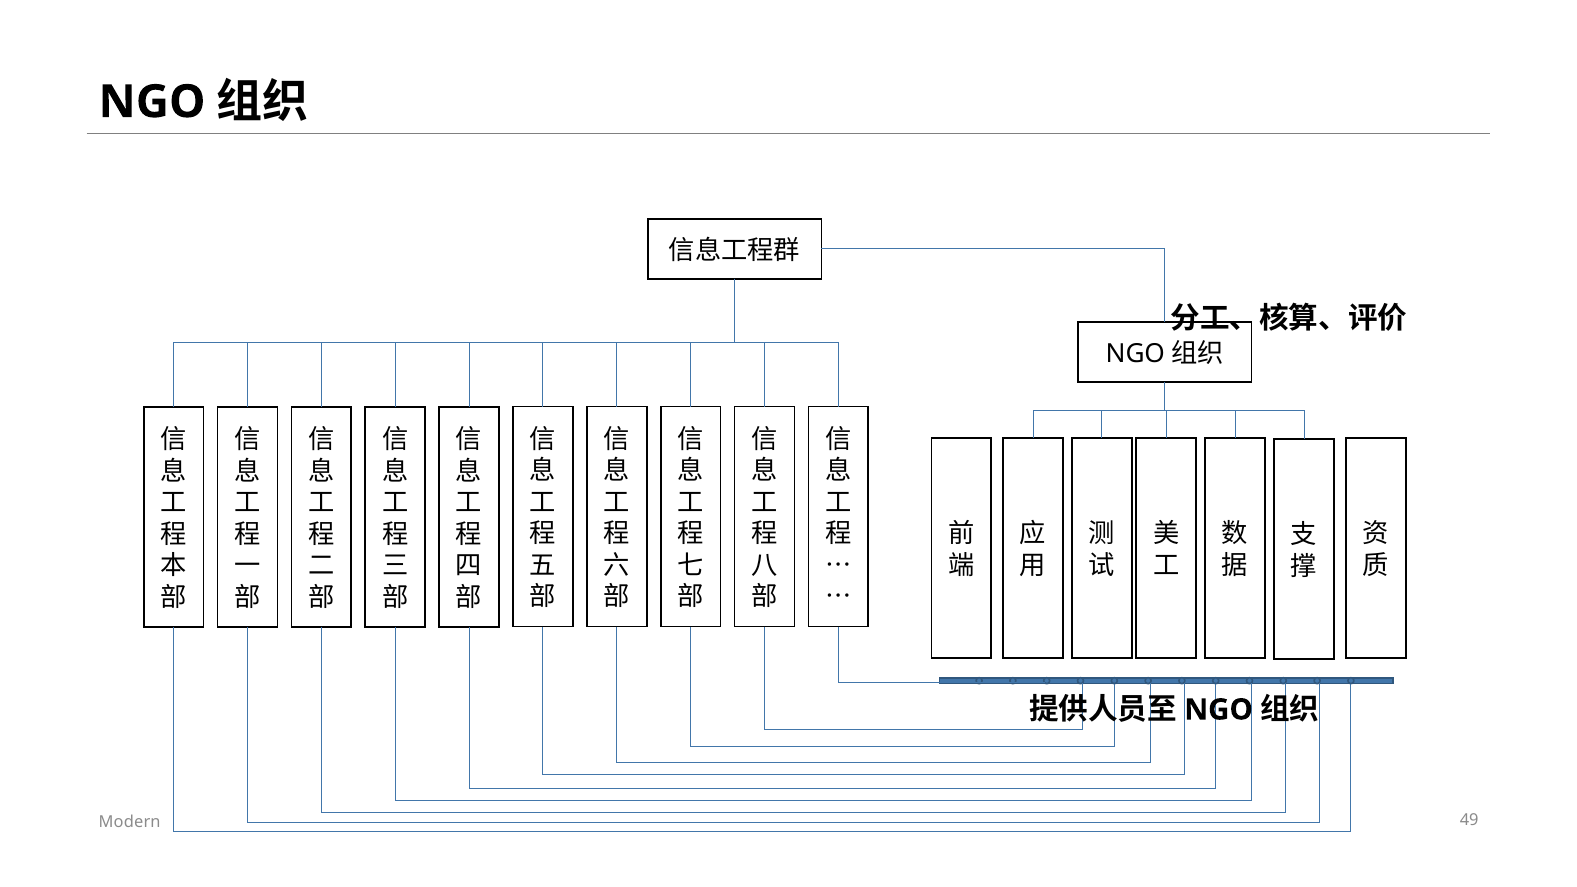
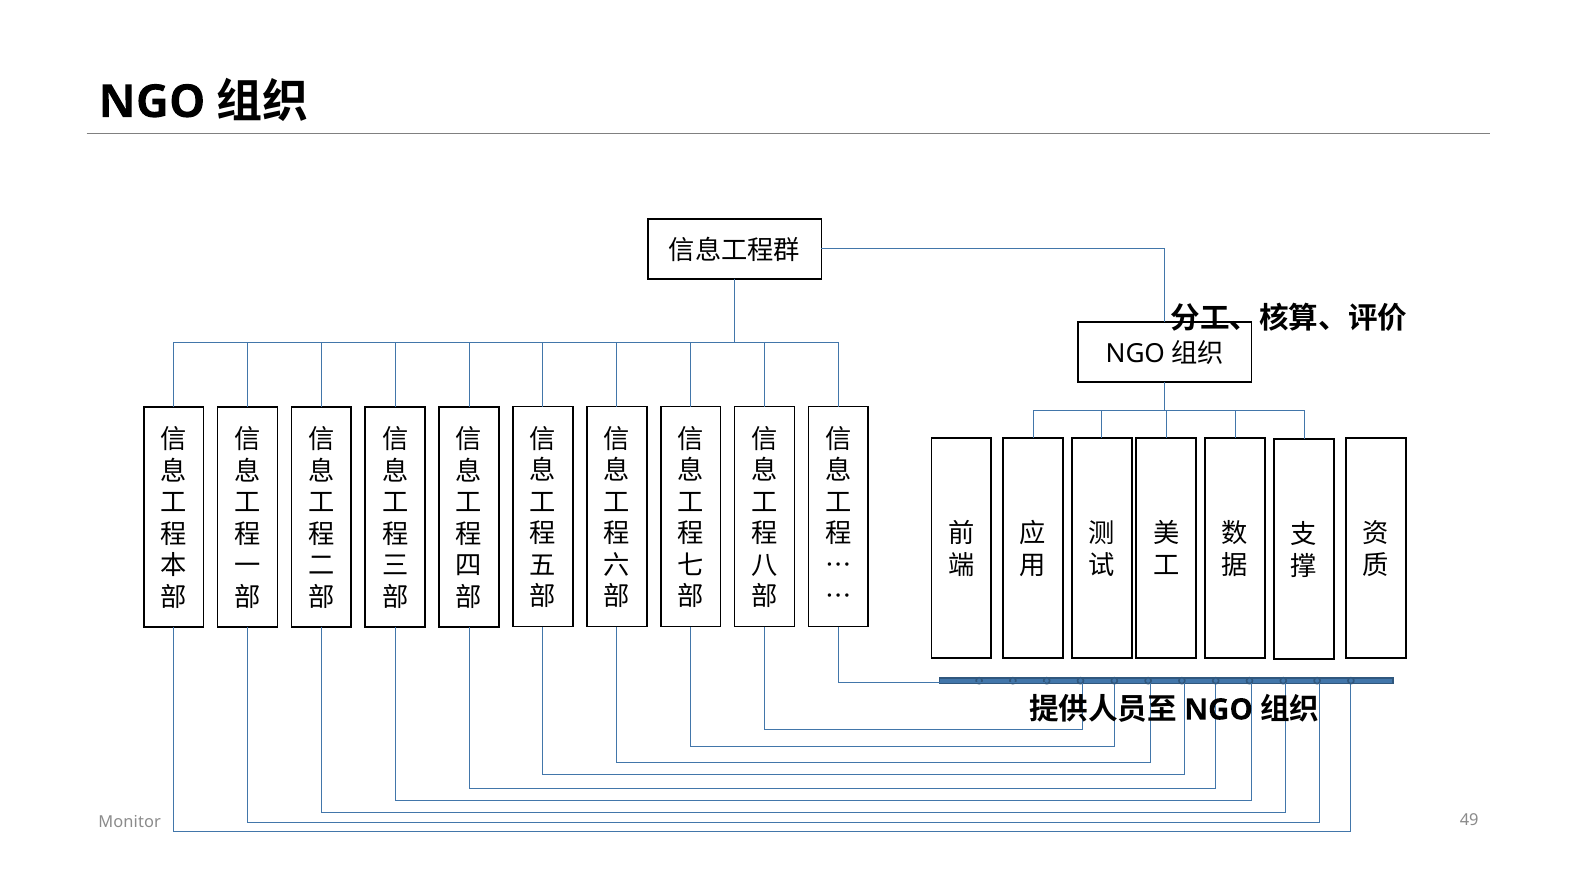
Modern: Modern -> Monitor (130, 822)
